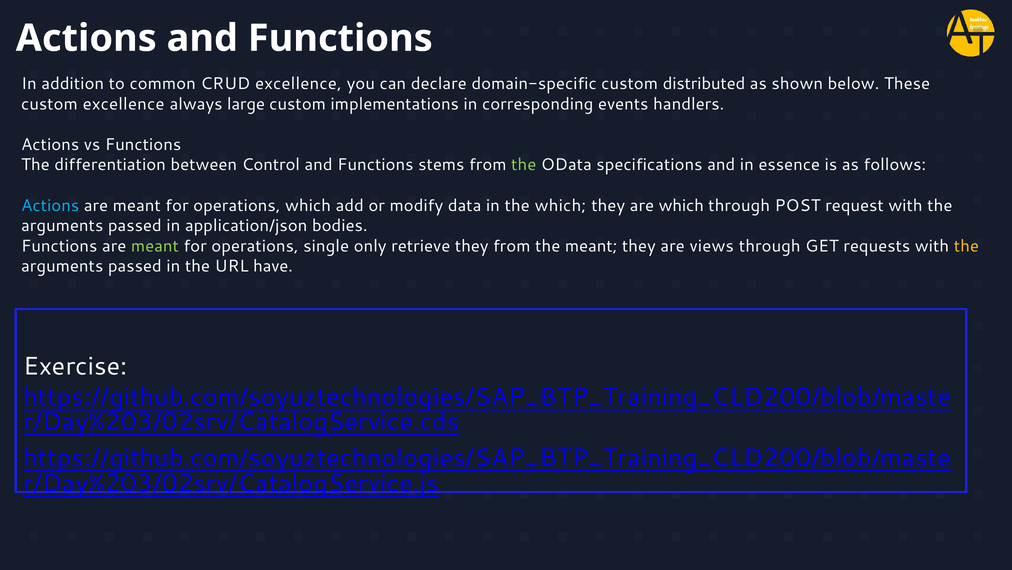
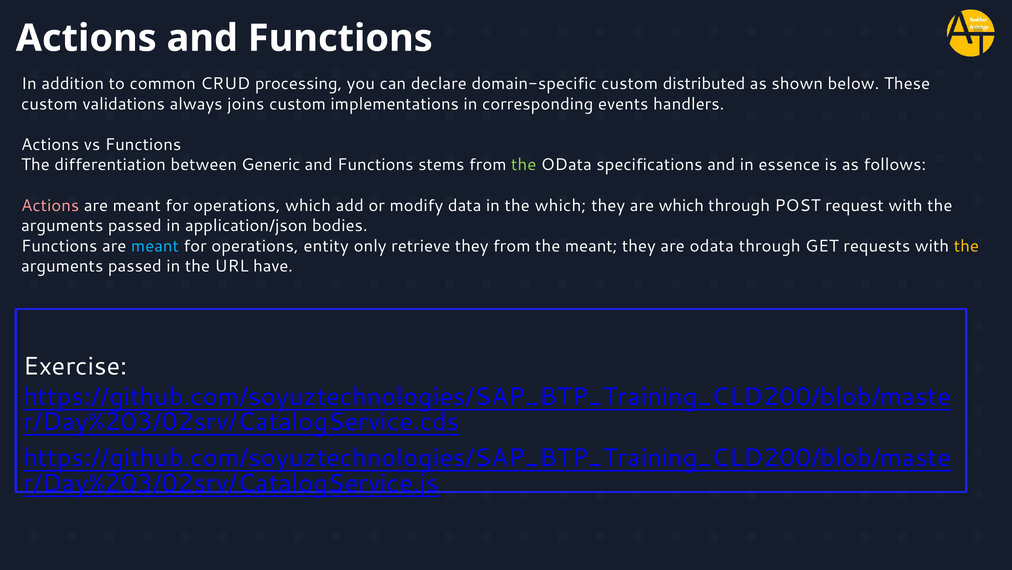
CRUD excellence: excellence -> processing (299, 84)
custom excellence: excellence -> validations (124, 104)
large: large -> joins (246, 104)
Control: Control -> Generic (271, 165)
Actions colour: light blue -> pink (50, 205)
meant colour: light green -> light blue (155, 246)
single: single -> entity (326, 246)
are views: views -> odata (712, 246)
